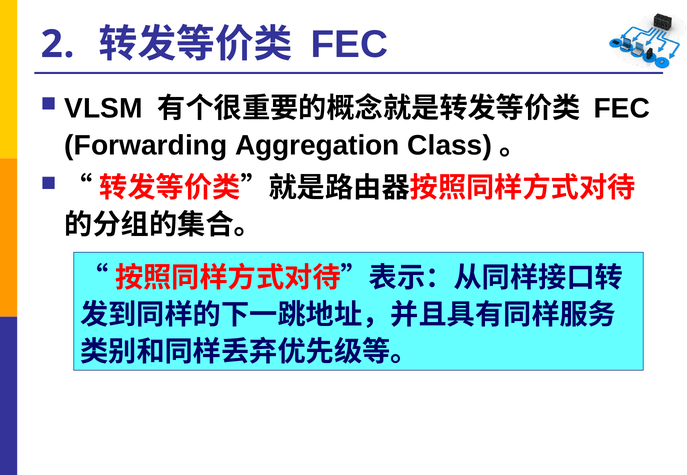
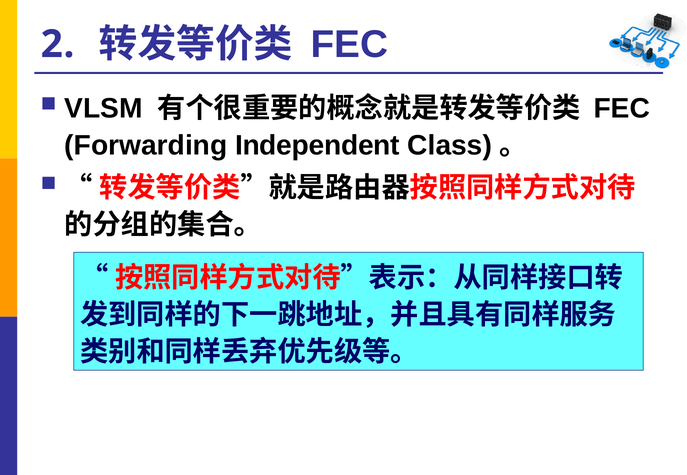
Aggregation: Aggregation -> Independent (317, 146)
